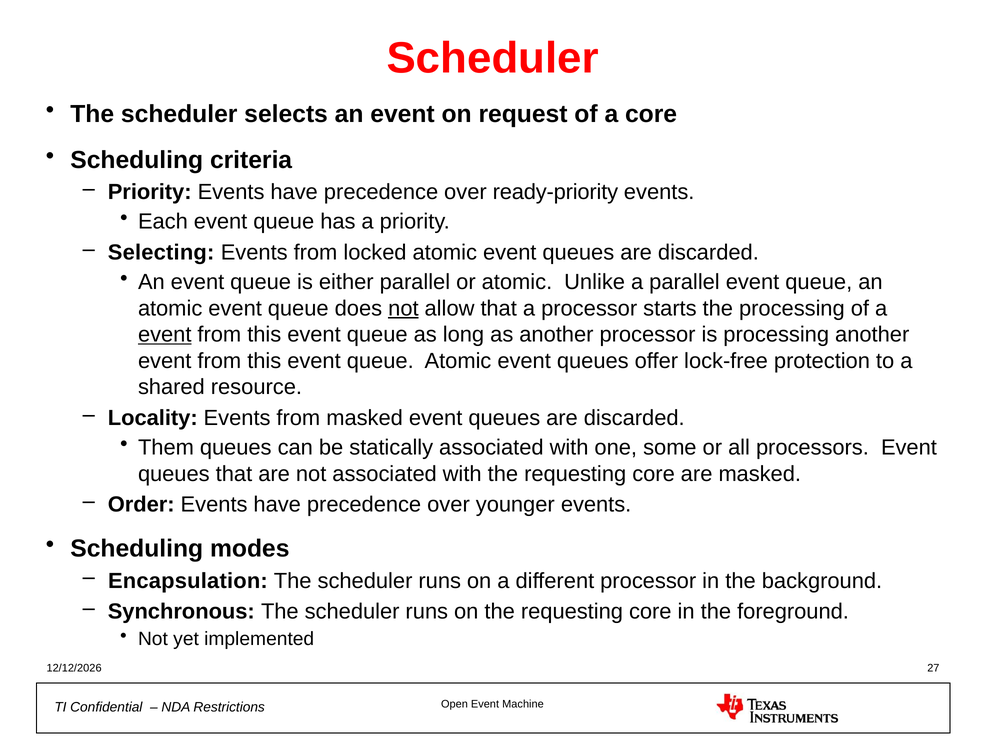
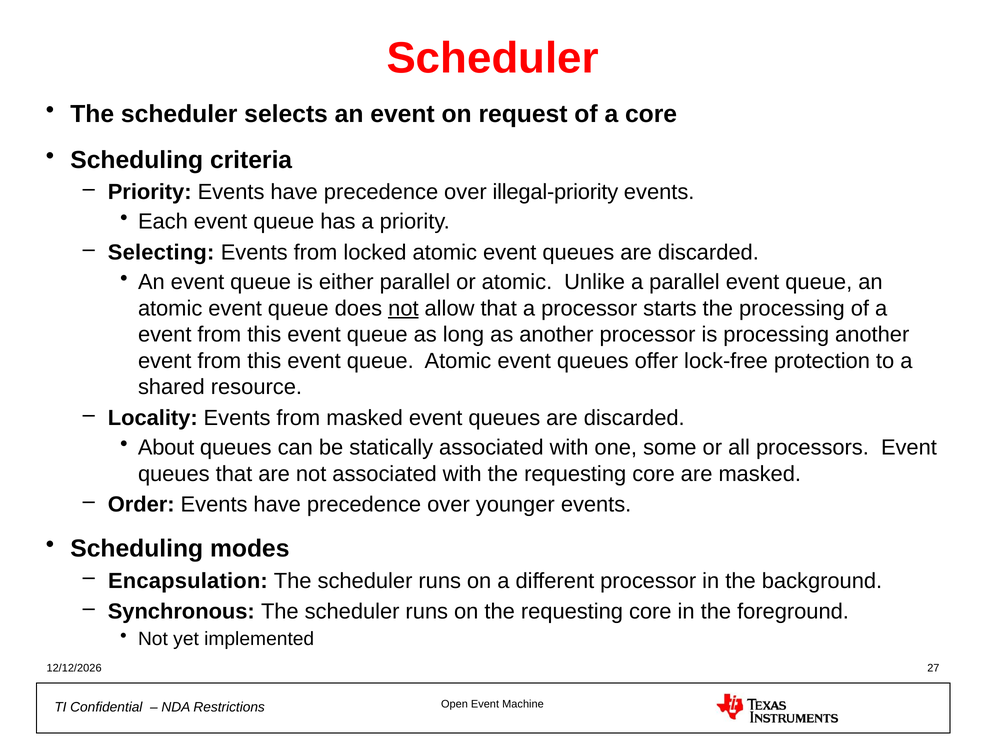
ready-priority: ready-priority -> illegal-priority (555, 192)
event underline: present -> none (165, 335)
Them: Them -> About (166, 448)
